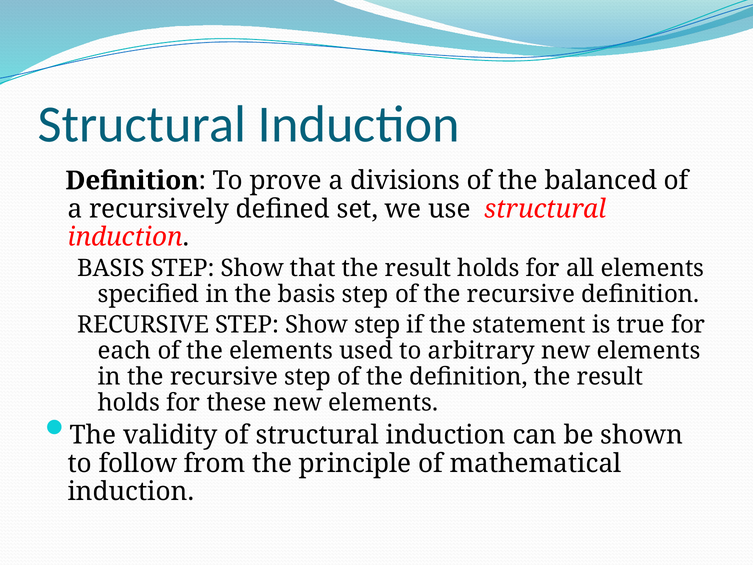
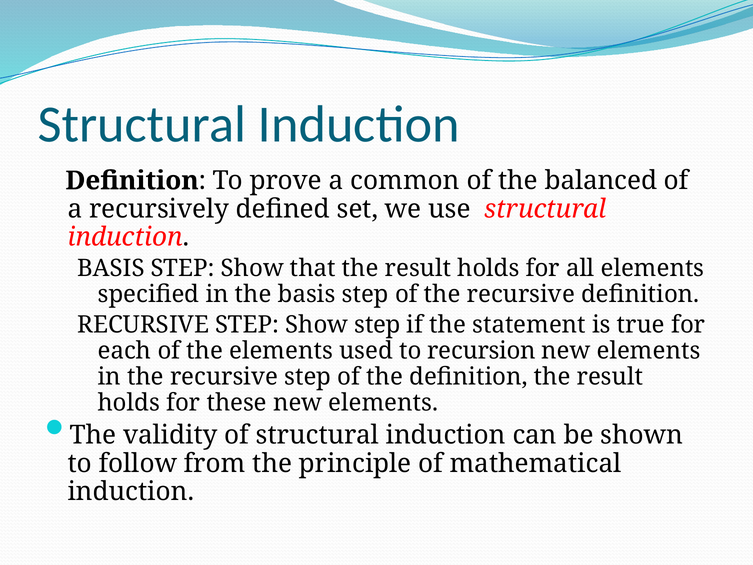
divisions: divisions -> common (405, 181)
arbitrary: arbitrary -> recursion (482, 351)
